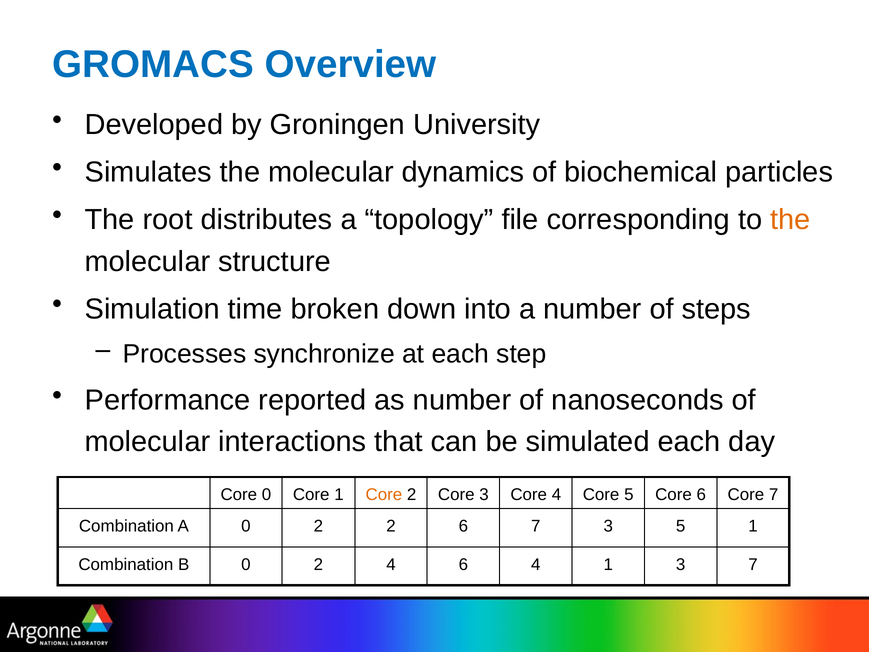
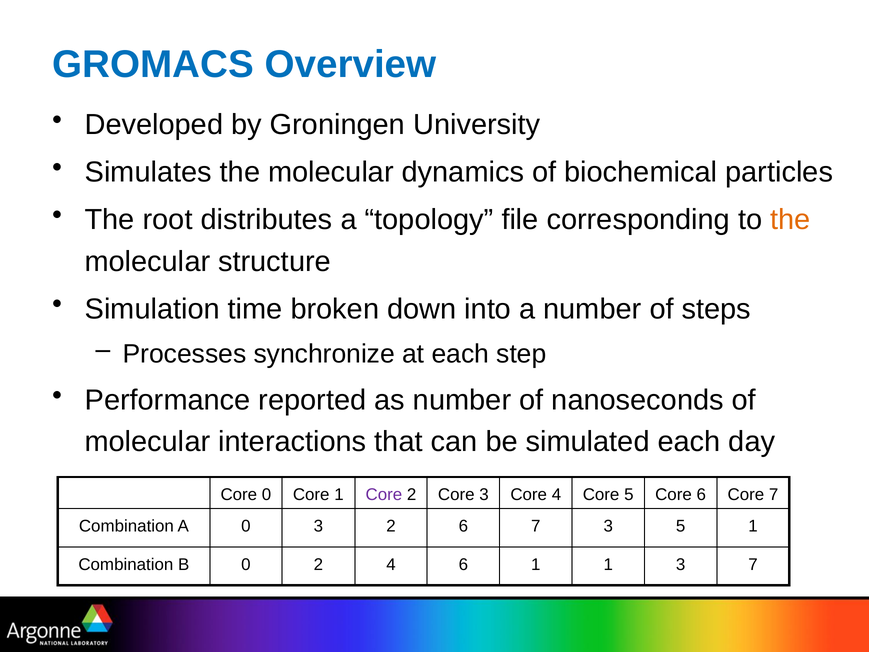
Core colour: orange -> purple (384, 495)
A 0 2: 2 -> 3 (318, 526)
6 4: 4 -> 1 (536, 565)
